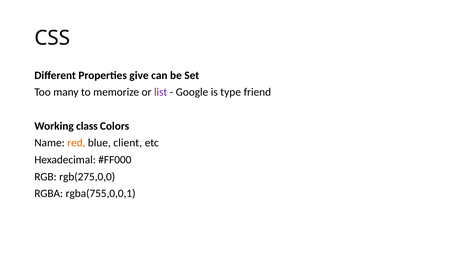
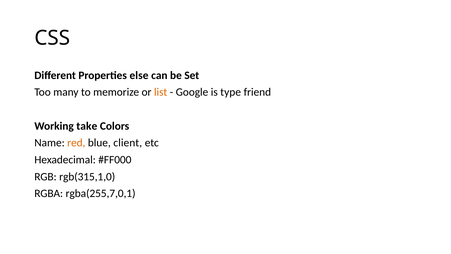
give: give -> else (139, 75)
list colour: purple -> orange (161, 92)
class: class -> take (87, 126)
rgb(275,0,0: rgb(275,0,0 -> rgb(315,1,0 (87, 176)
rgba(755,0,0,1: rgba(755,0,0,1 -> rgba(255,7,0,1 (101, 193)
